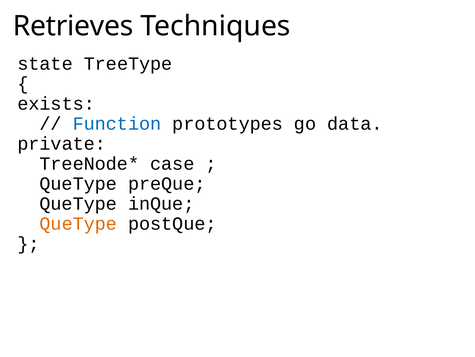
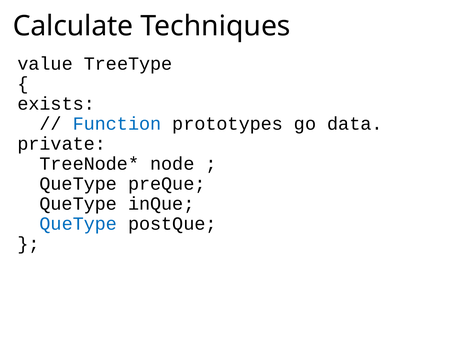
Retrieves: Retrieves -> Calculate (73, 26)
state: state -> value (45, 64)
case: case -> node (172, 163)
QueType colour: orange -> blue (78, 223)
